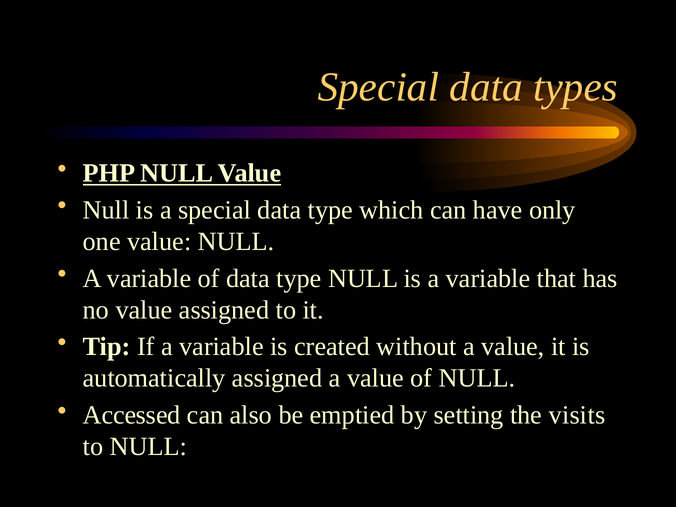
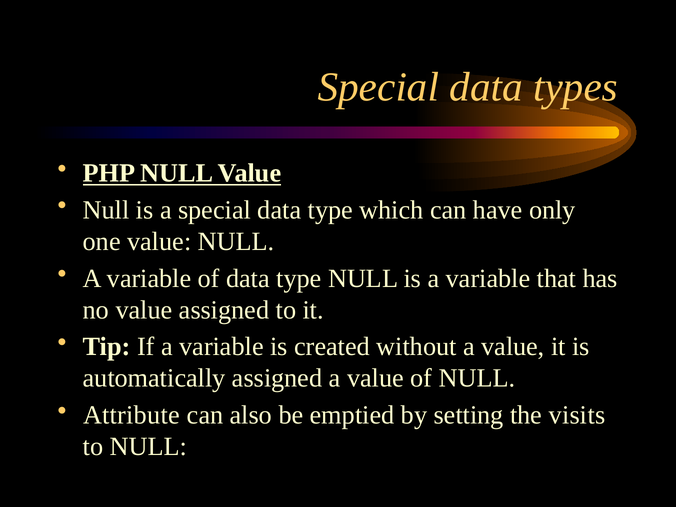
Accessed: Accessed -> Attribute (131, 415)
